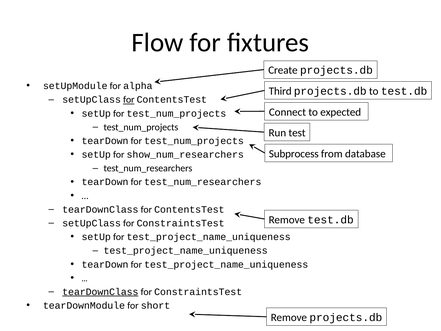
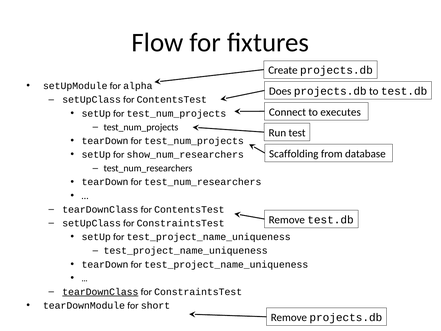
Third: Third -> Does (280, 91)
for underline: present -> none (129, 100)
expected: expected -> executes (341, 112)
Subprocess: Subprocess -> Scaffolding (294, 154)
